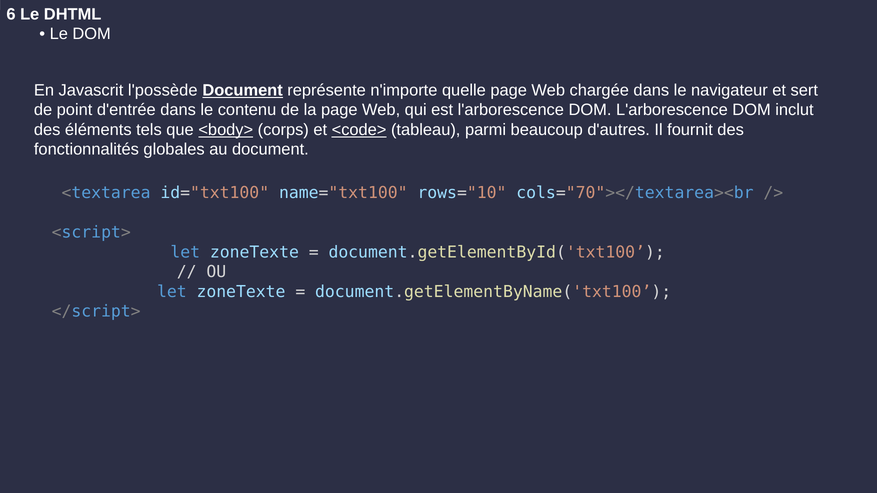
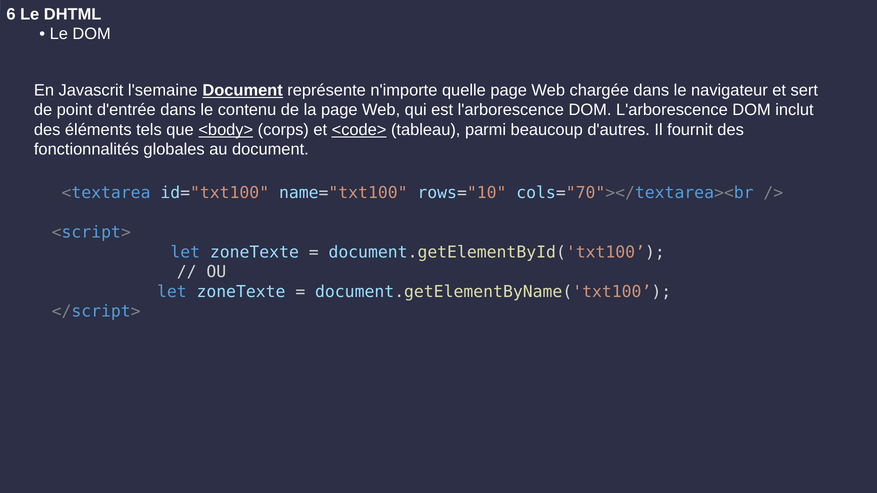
l'possède: l'possède -> l'semaine (163, 90)
